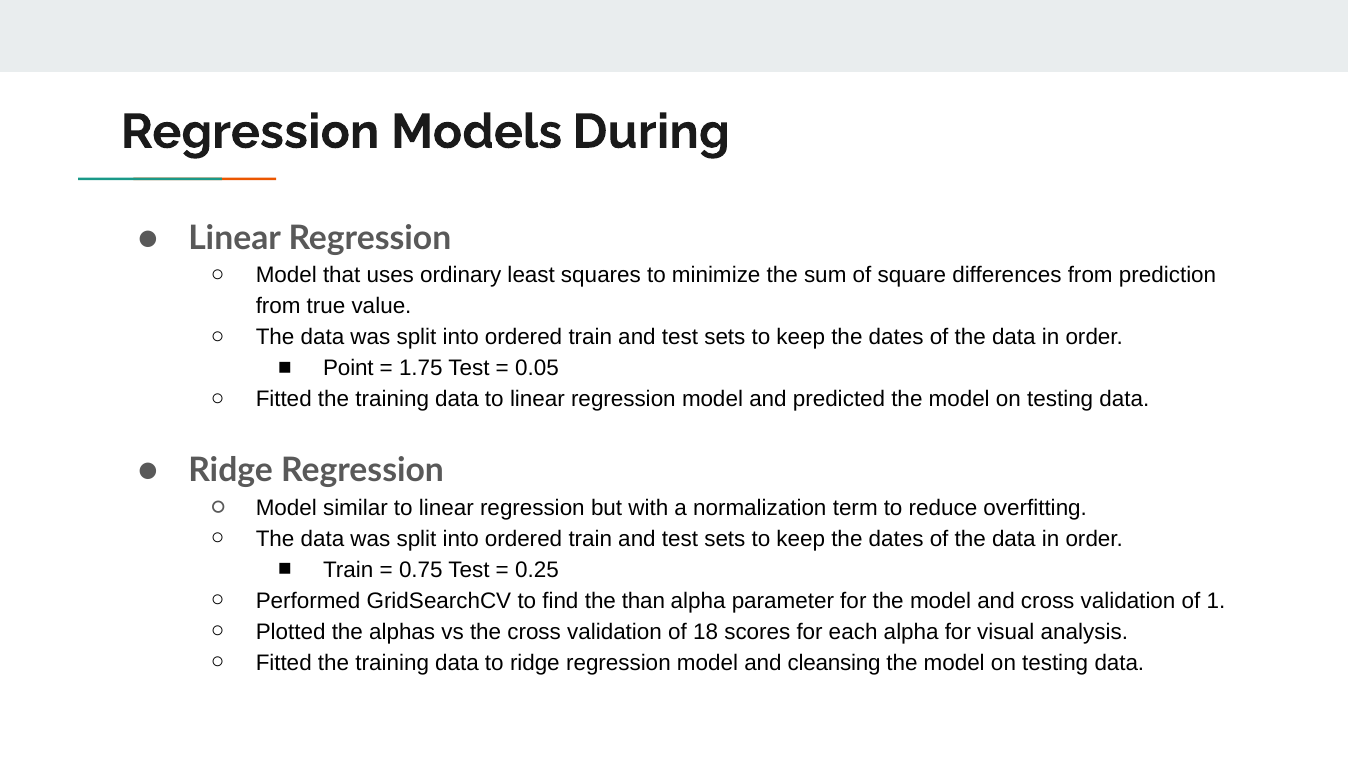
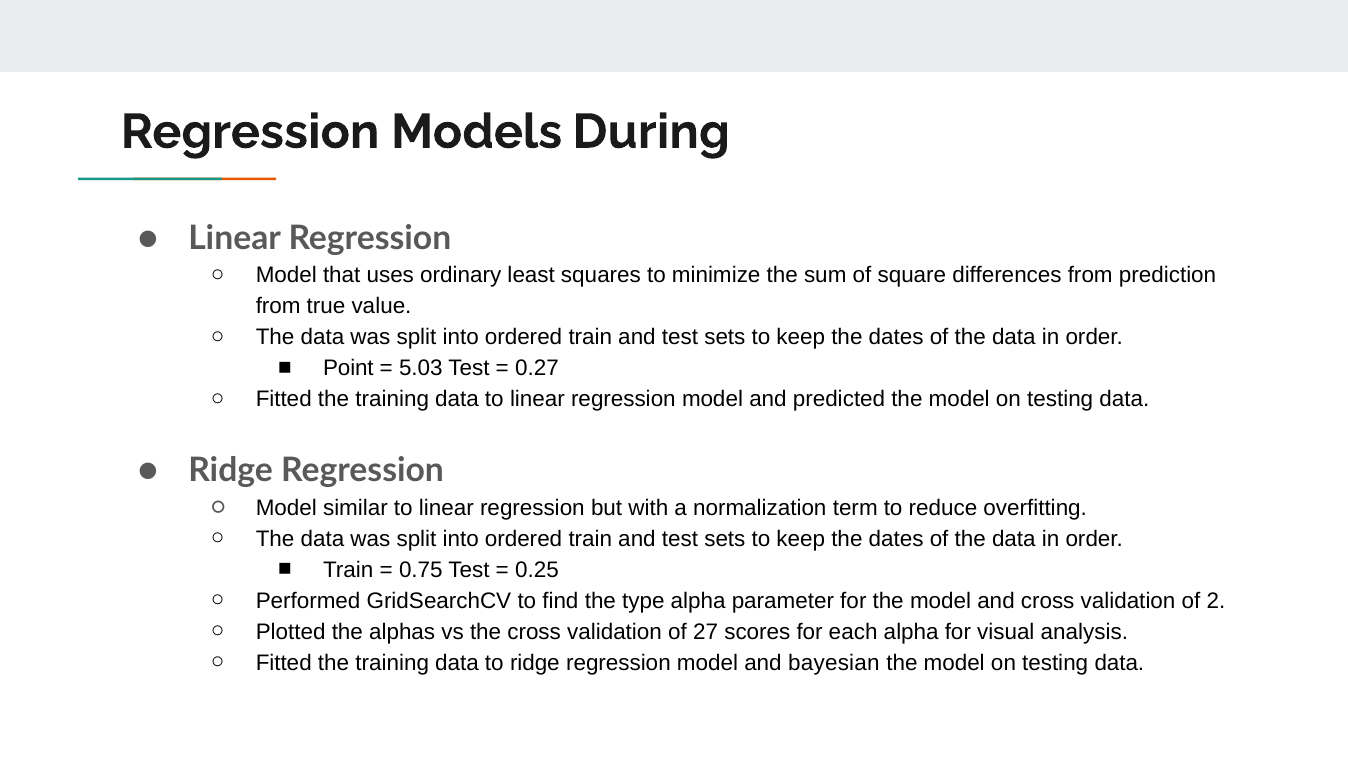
1.75: 1.75 -> 5.03 (421, 368)
0.05: 0.05 -> 0.27 (537, 368)
than: than -> type (643, 601)
1: 1 -> 2 (1216, 601)
18: 18 -> 27 (706, 632)
cleansing: cleansing -> bayesian (834, 663)
